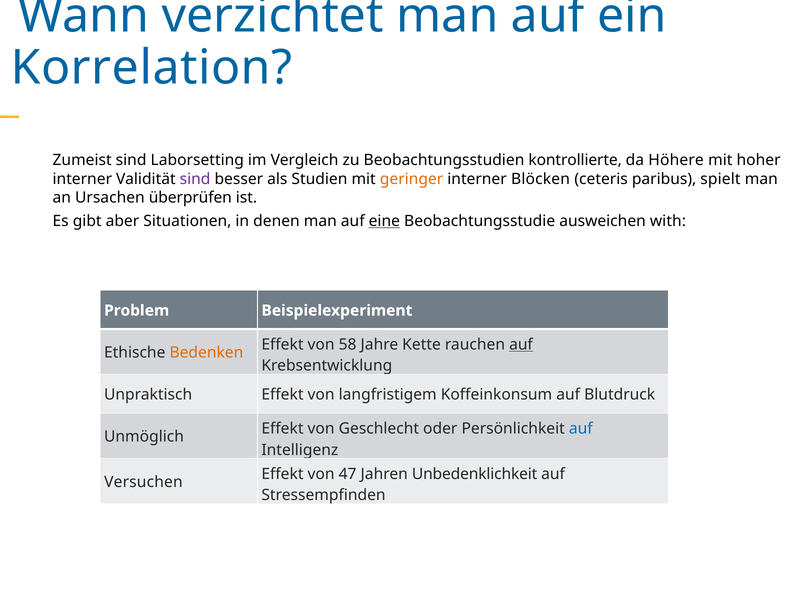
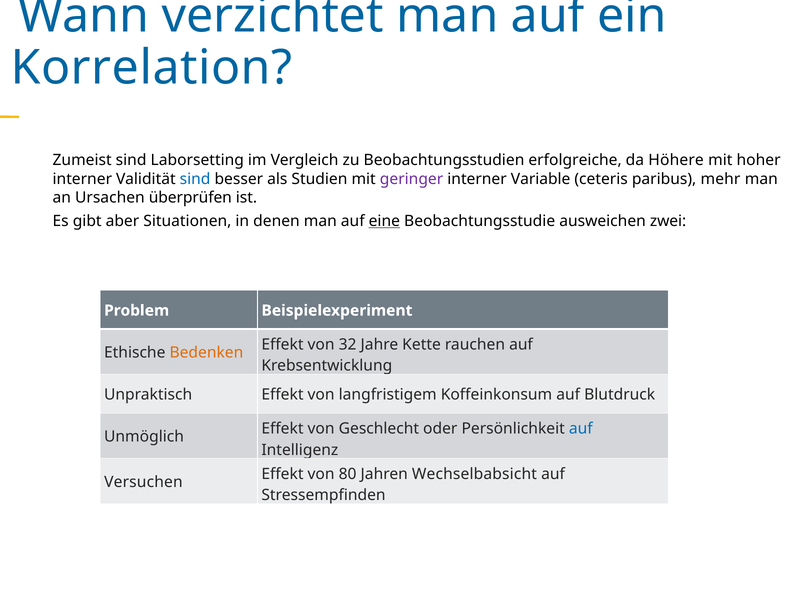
kontrollierte: kontrollierte -> erfolgreiche (575, 160)
sind colour: purple -> blue (195, 179)
geringer colour: orange -> purple (412, 179)
Blöcken: Blöcken -> Variable (541, 179)
spielt: spielt -> mehr (720, 179)
with: with -> zwei (668, 221)
58: 58 -> 32 (348, 345)
auf underline: present -> none (521, 345)
47: 47 -> 80 (348, 474)
Unbedenklichkeit: Unbedenklichkeit -> Wechselbabsicht (474, 474)
